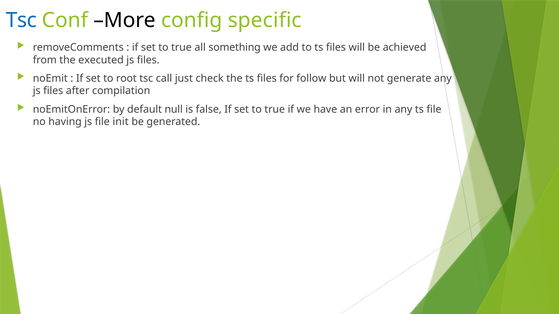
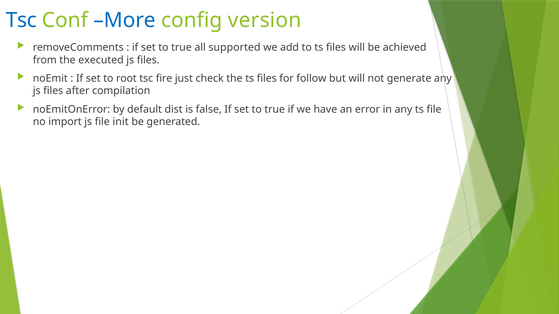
More colour: black -> blue (125, 20)
specific: specific -> version (265, 20)
something: something -> supported (234, 47)
call: call -> fire (164, 78)
null: null -> dist (174, 109)
having: having -> import (65, 122)
